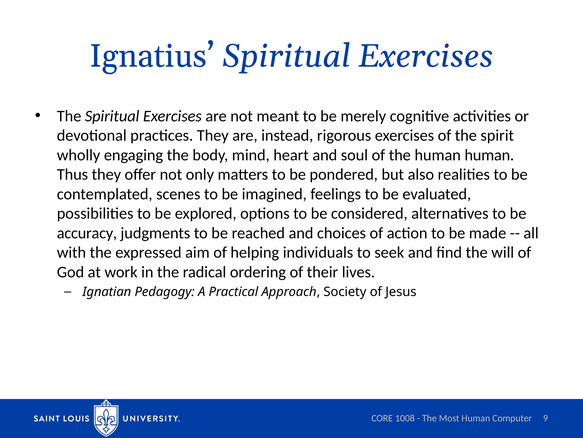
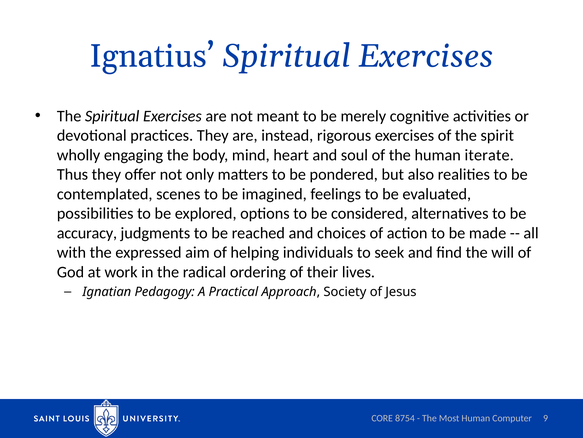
human human: human -> iterate (489, 155)
1008: 1008 -> 8754 (405, 418)
